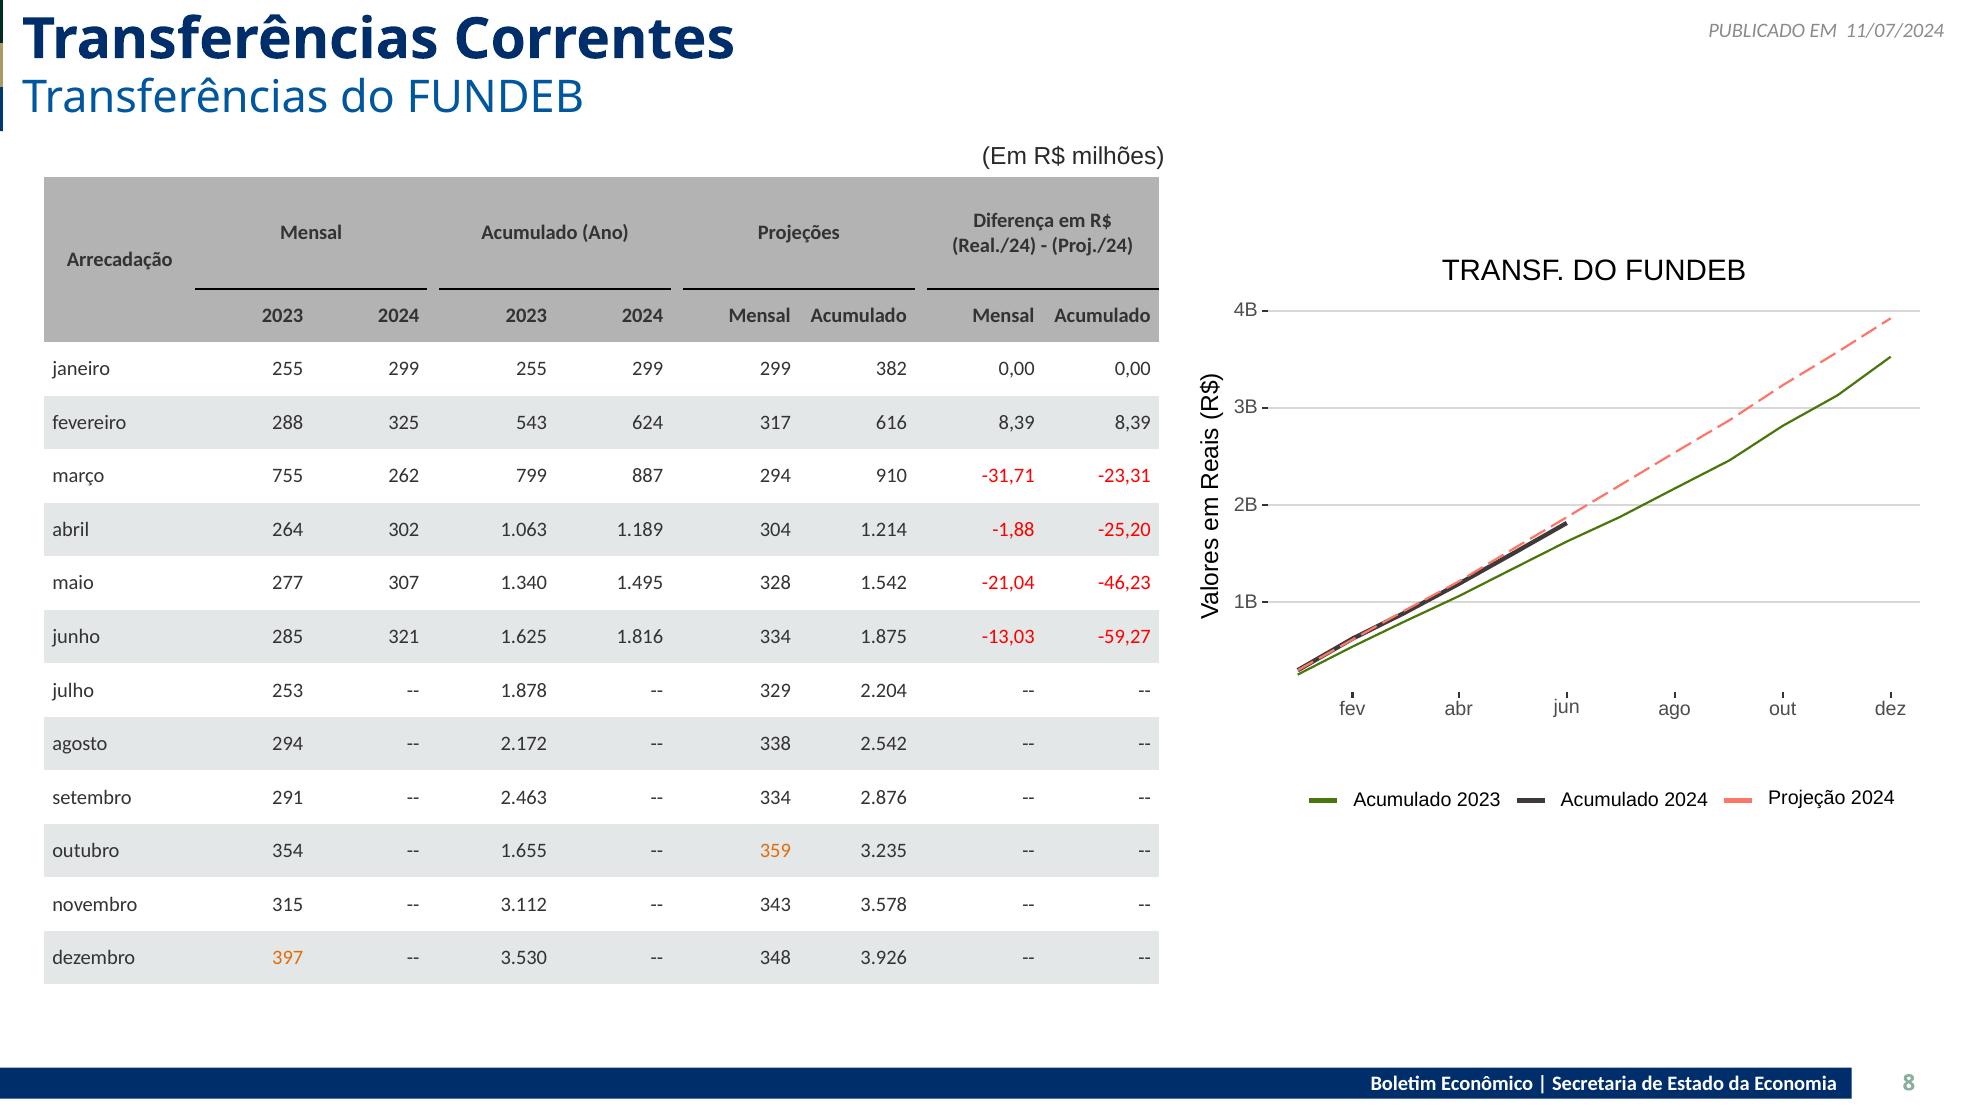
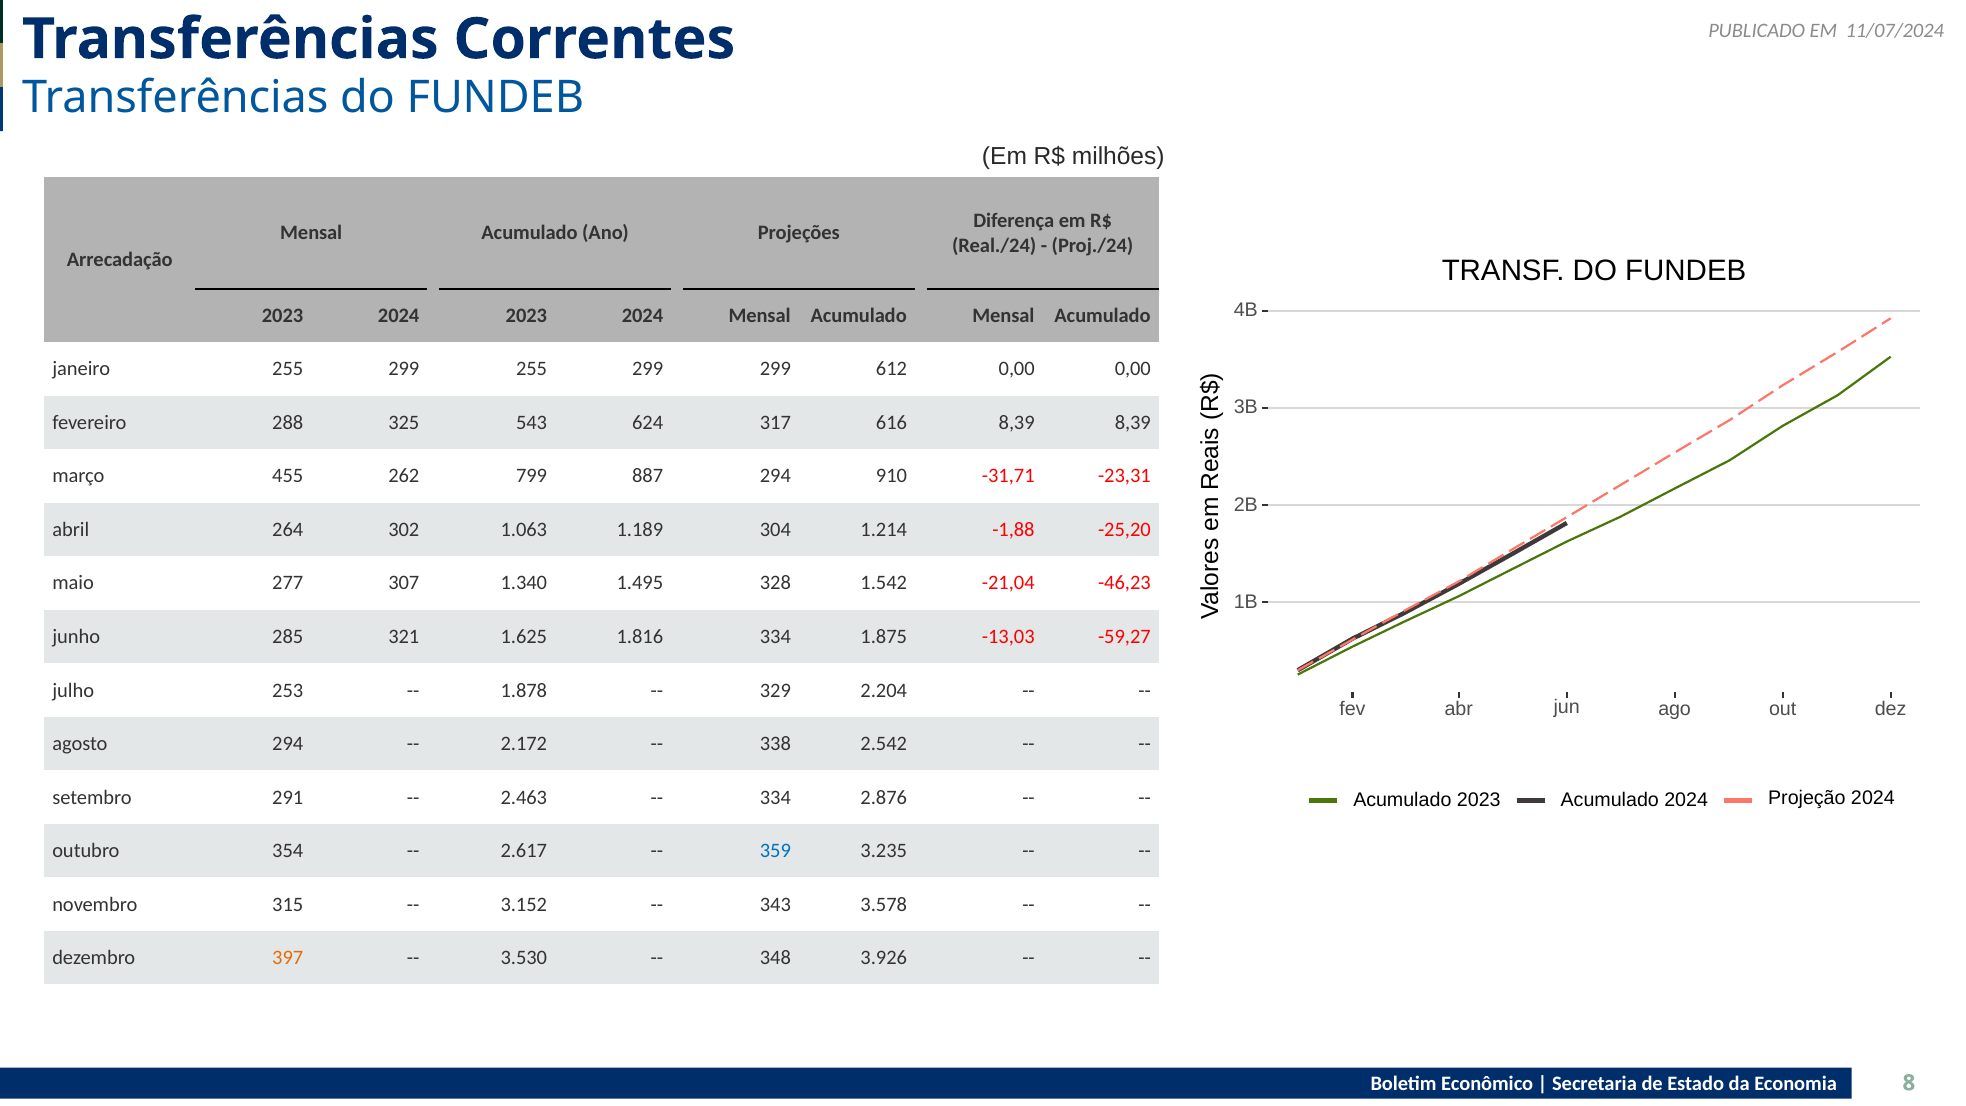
382: 382 -> 612 (891, 369)
755: 755 -> 455 (288, 476)
1.655: 1.655 -> 2.617 (524, 851)
359 colour: orange -> blue (775, 851)
3.112: 3.112 -> 3.152 (524, 904)
